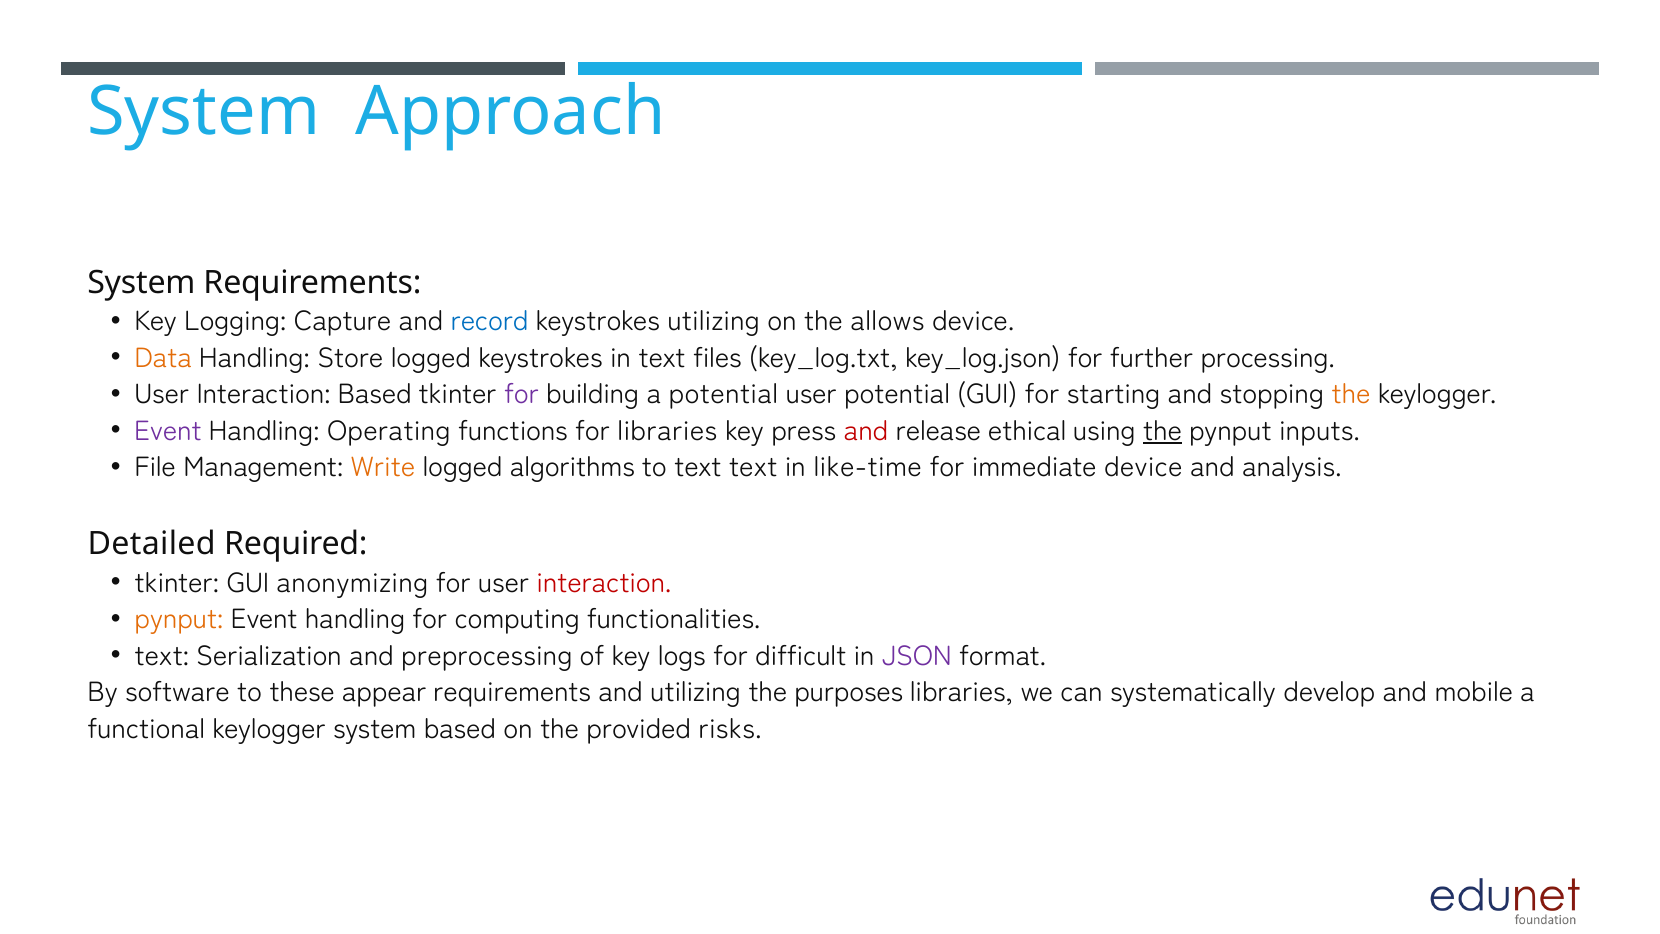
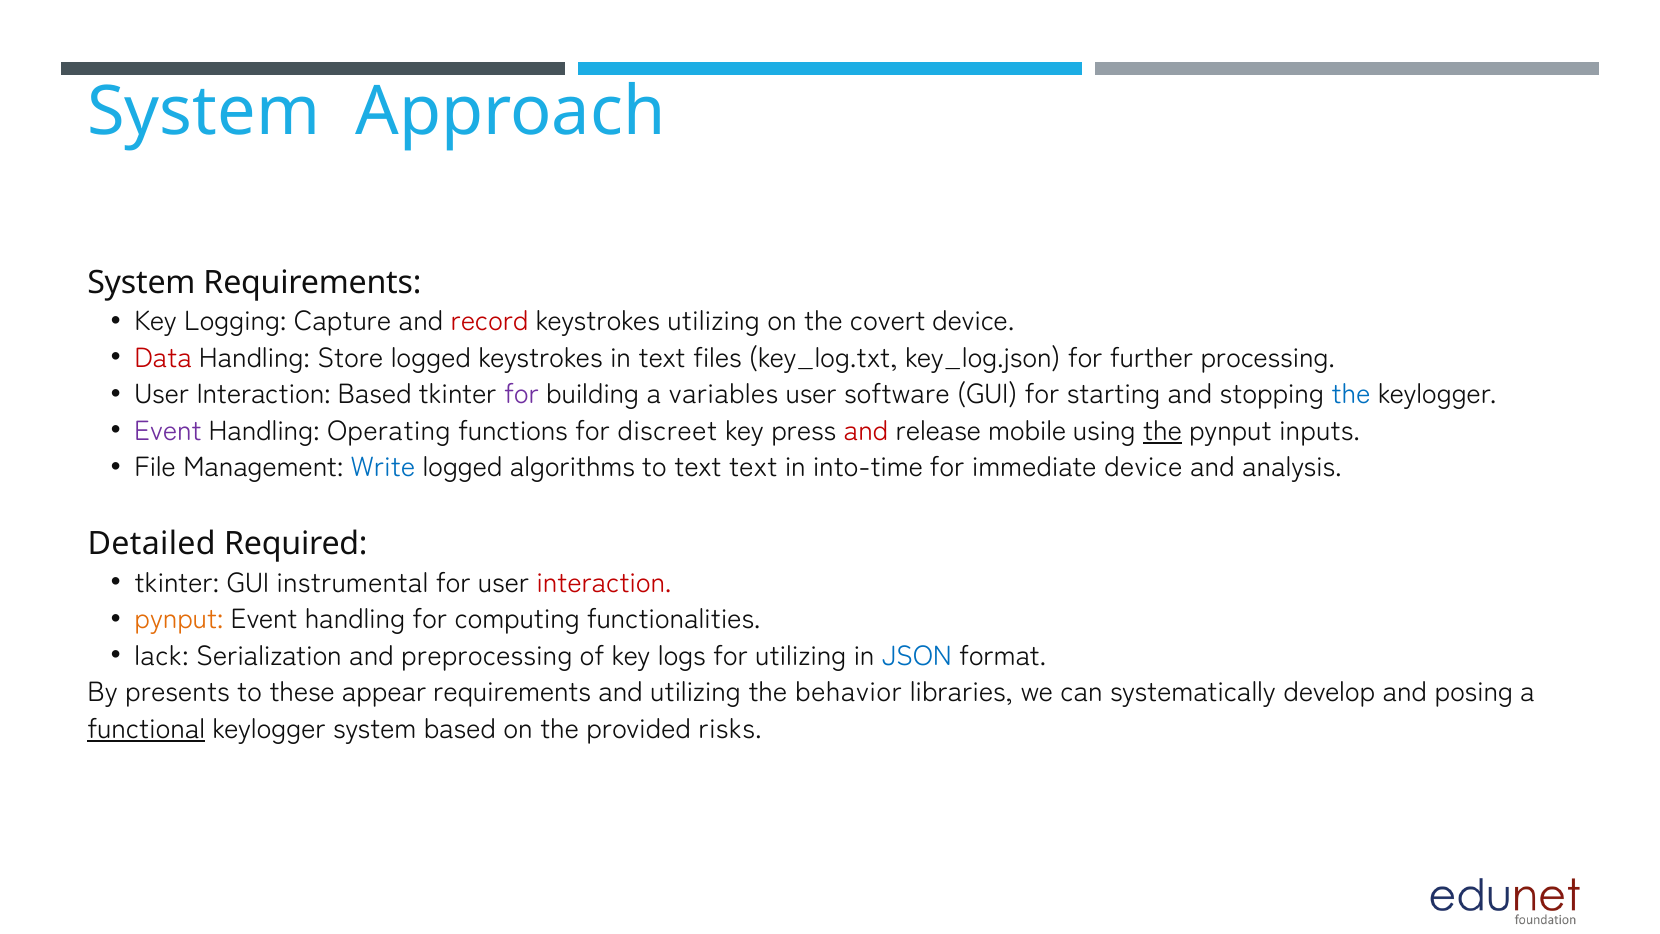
record colour: blue -> red (490, 321)
allows: allows -> covert (888, 321)
Data colour: orange -> red (163, 358)
a potential: potential -> variables (723, 394)
user potential: potential -> software (897, 394)
the colour: orange -> blue (1351, 394)
for libraries: libraries -> discreet (667, 431)
ethical: ethical -> mobile (1027, 431)
Write colour: orange -> blue (383, 467)
like-time: like-time -> into-time (868, 467)
anonymizing: anonymizing -> instrumental (352, 583)
text: text -> lack (162, 656)
for difficult: difficult -> utilizing (801, 656)
JSON colour: purple -> blue (917, 656)
software: software -> presents (177, 693)
purposes: purposes -> behavior (849, 693)
mobile: mobile -> posing (1474, 693)
functional underline: none -> present (146, 729)
